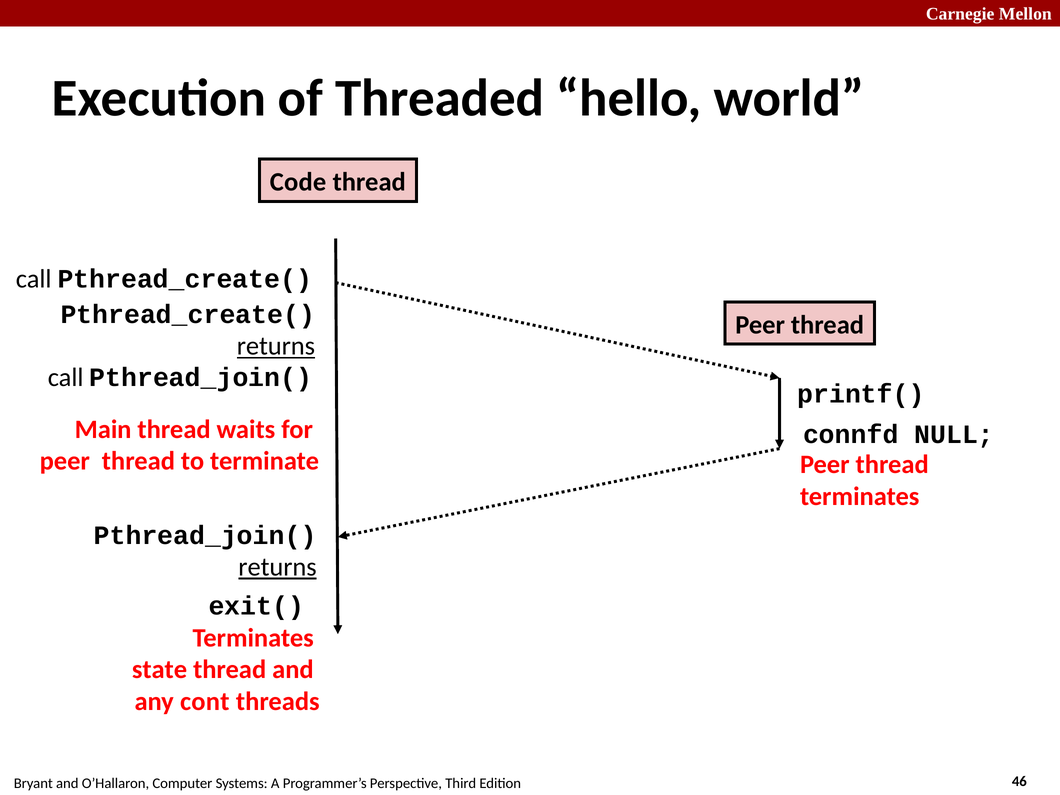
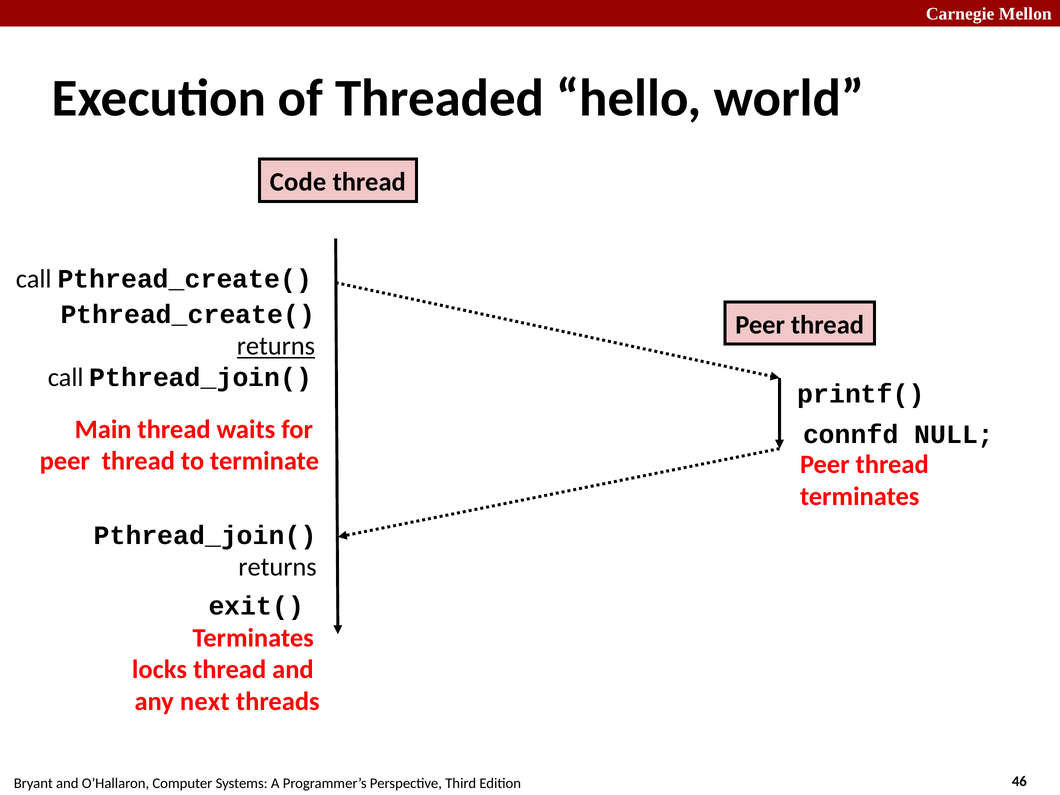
returns underline: present -> none (277, 567)
state: state -> locks (159, 670)
cont: cont -> next (205, 702)
